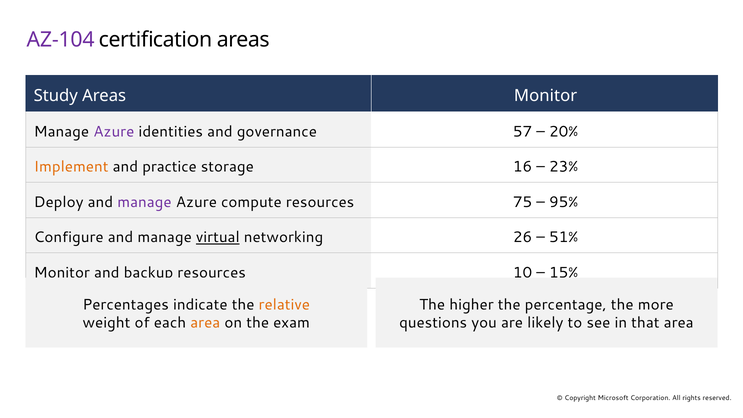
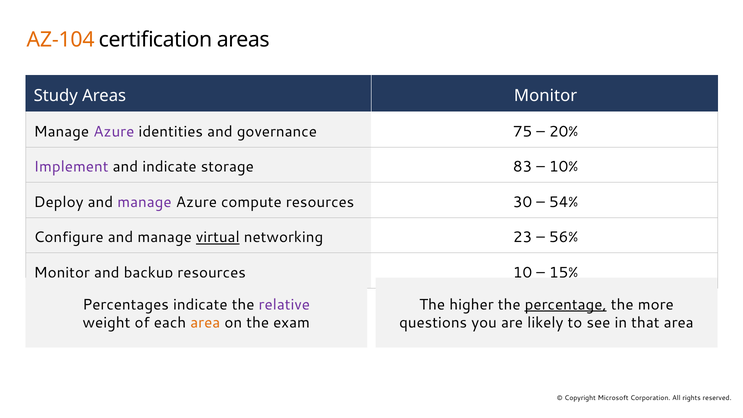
AZ-104 colour: purple -> orange (61, 40)
57: 57 -> 75 (523, 132)
Implement colour: orange -> purple (71, 167)
and practice: practice -> indicate (169, 167)
16: 16 -> 83 (523, 167)
23%: 23% -> 10% (564, 167)
75: 75 -> 30 (523, 202)
95%: 95% -> 54% (564, 202)
26: 26 -> 23 (523, 237)
51%: 51% -> 56% (564, 237)
relative colour: orange -> purple (284, 304)
percentage underline: none -> present (566, 304)
